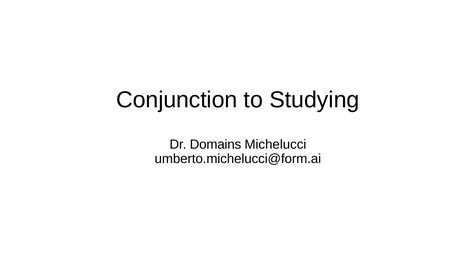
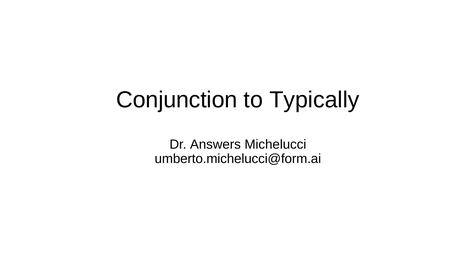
Studying: Studying -> Typically (314, 100)
Domains: Domains -> Answers (215, 144)
